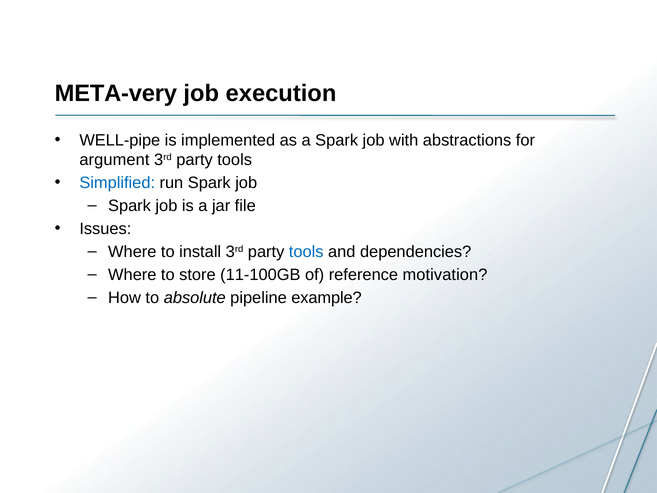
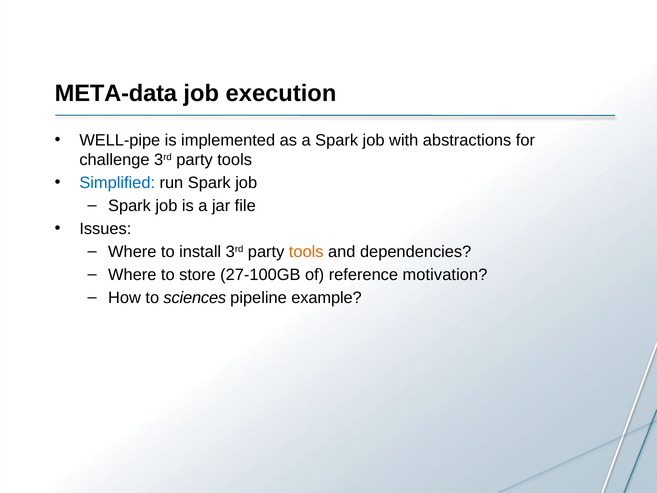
META-very: META-very -> META-data (116, 93)
argument: argument -> challenge (114, 160)
tools colour: blue -> orange (306, 252)
11-100GB: 11-100GB -> 27-100GB (260, 275)
absolute: absolute -> sciences (195, 298)
